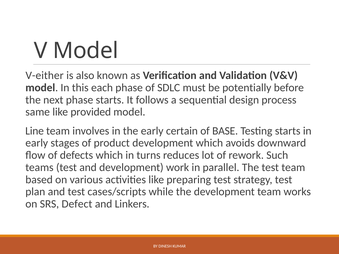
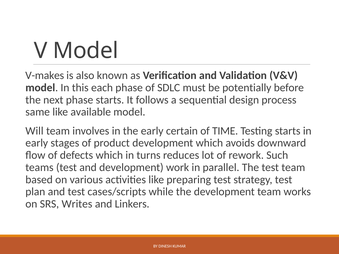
V-either: V-either -> V-makes (45, 76)
provided: provided -> available (91, 112)
Line: Line -> Will (34, 131)
BASE: BASE -> TIME (225, 131)
Defect: Defect -> Writes (77, 204)
